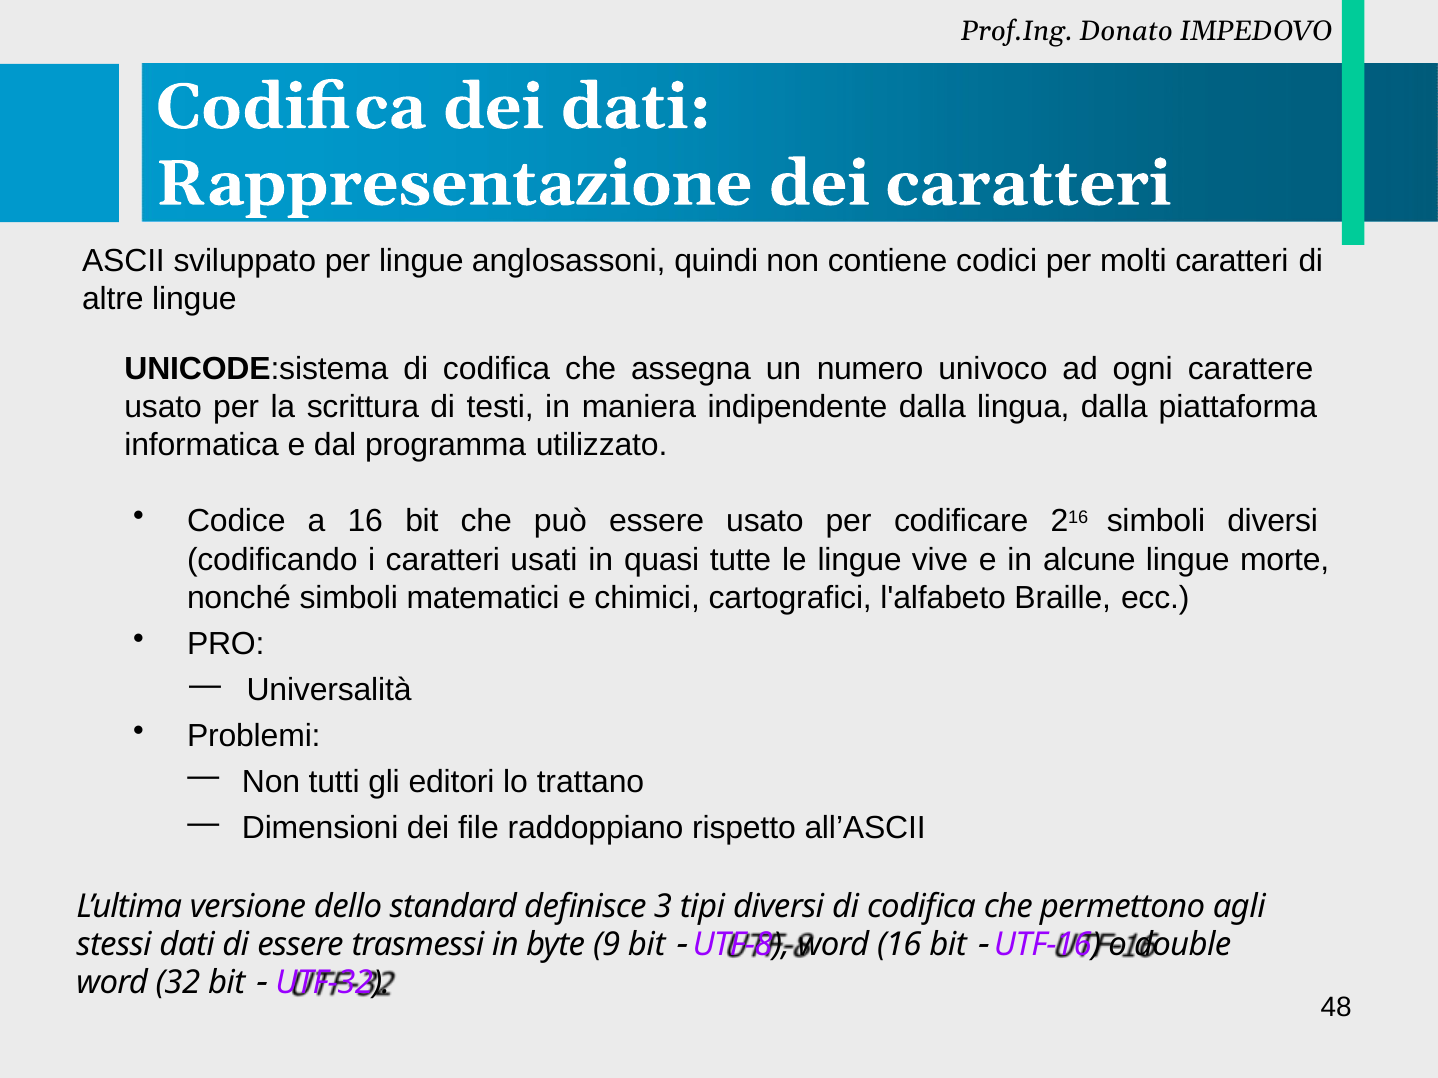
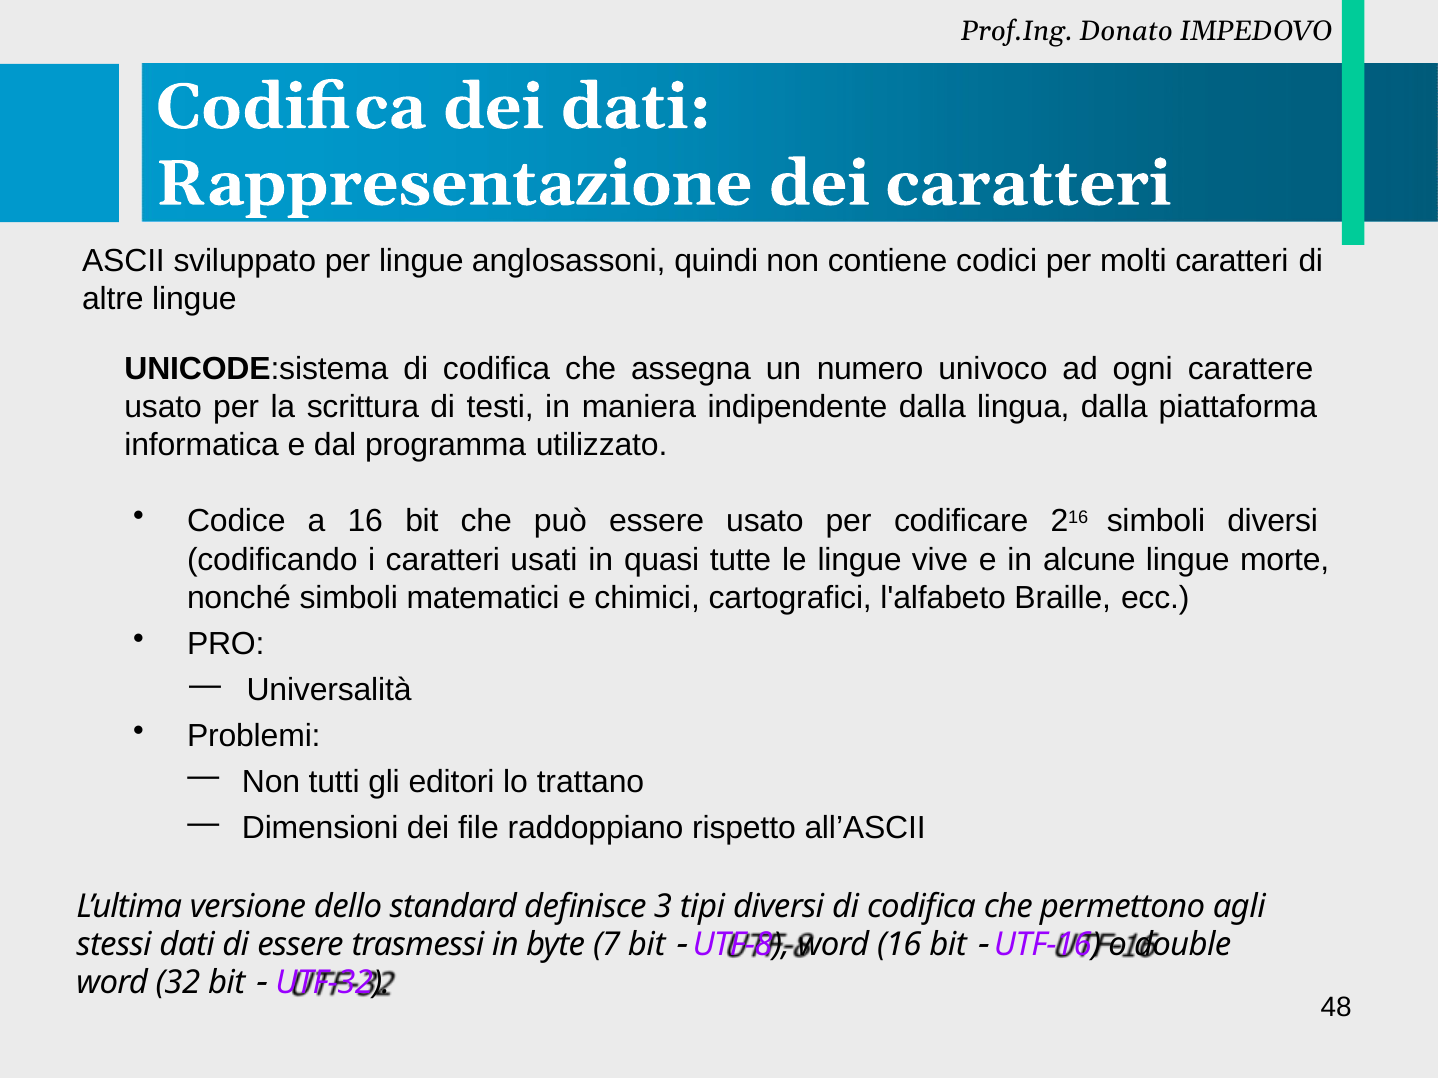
9: 9 -> 7 (607, 945)
